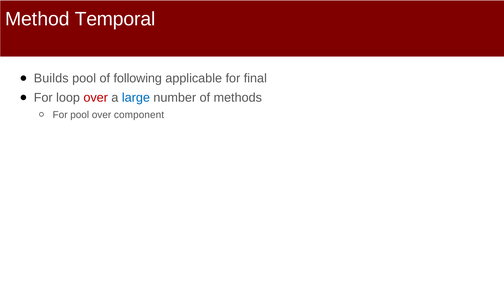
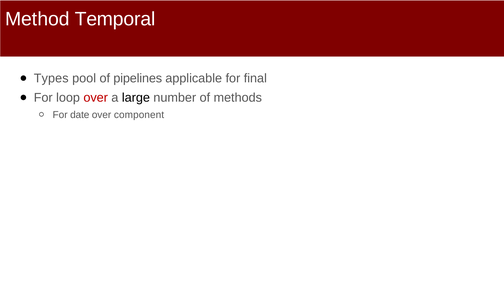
Builds: Builds -> Types (51, 78)
following: following -> pipelines (138, 78)
large colour: blue -> black (136, 98)
For pool: pool -> date (80, 115)
